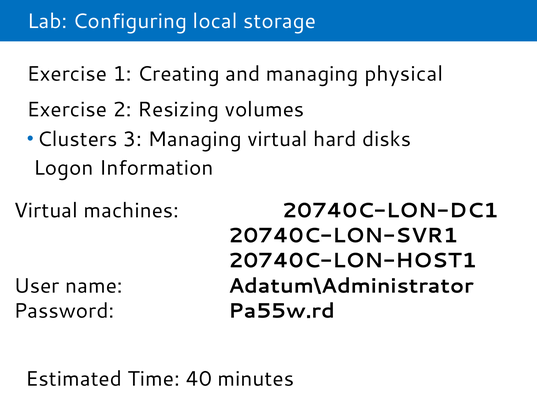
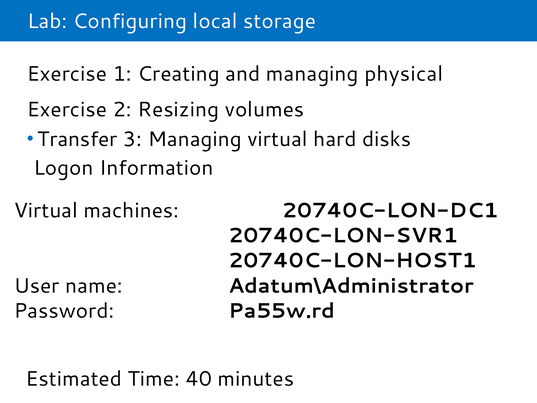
Clusters: Clusters -> Transfer (77, 139)
